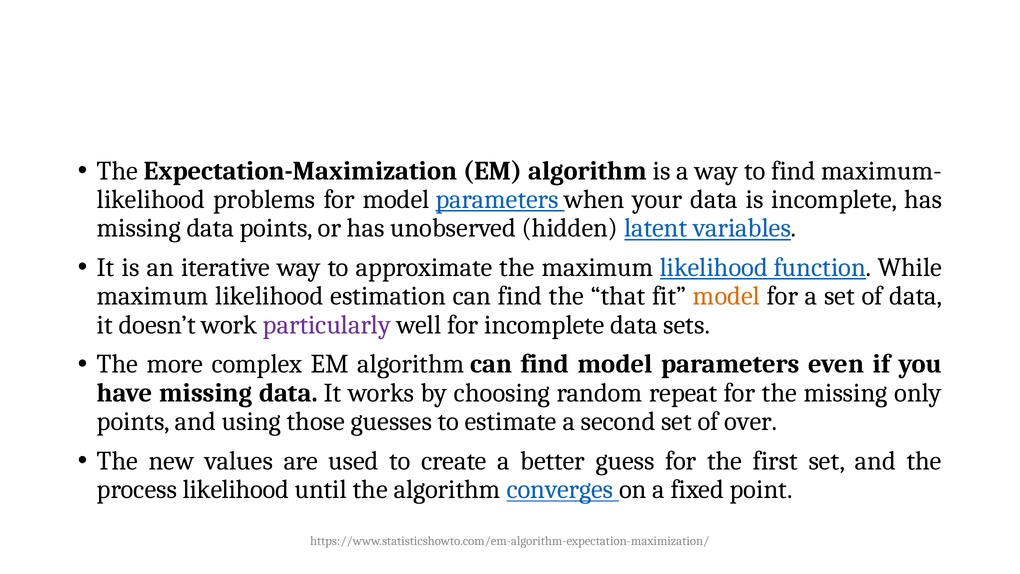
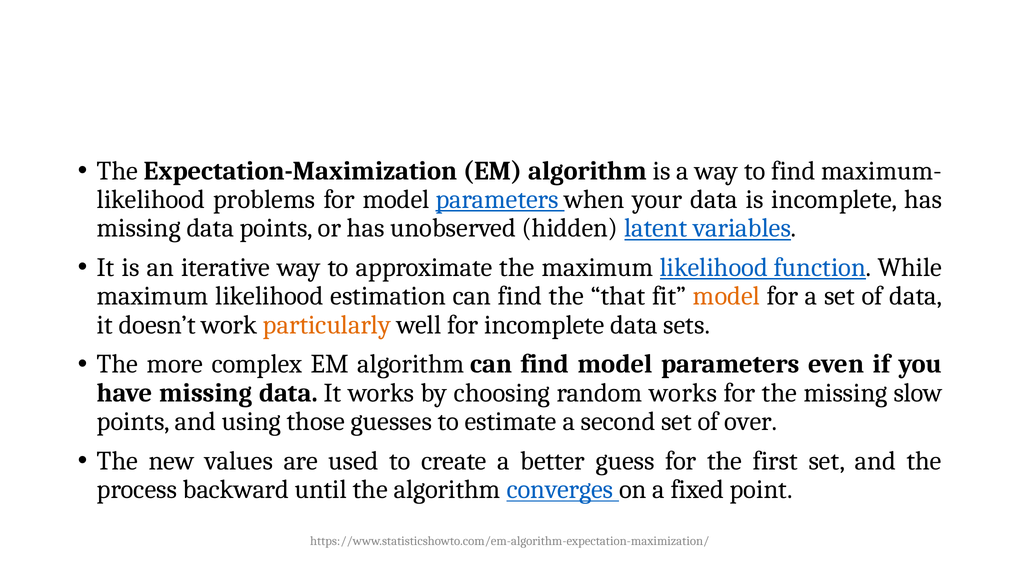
particularly colour: purple -> orange (327, 325)
random repeat: repeat -> works (683, 393)
only: only -> slow (918, 393)
process likelihood: likelihood -> backward (236, 489)
